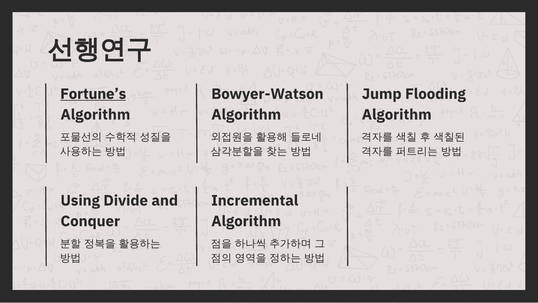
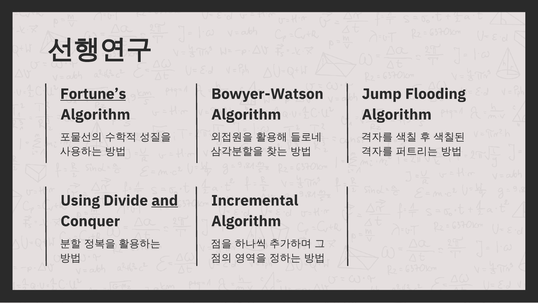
and underline: none -> present (165, 200)
